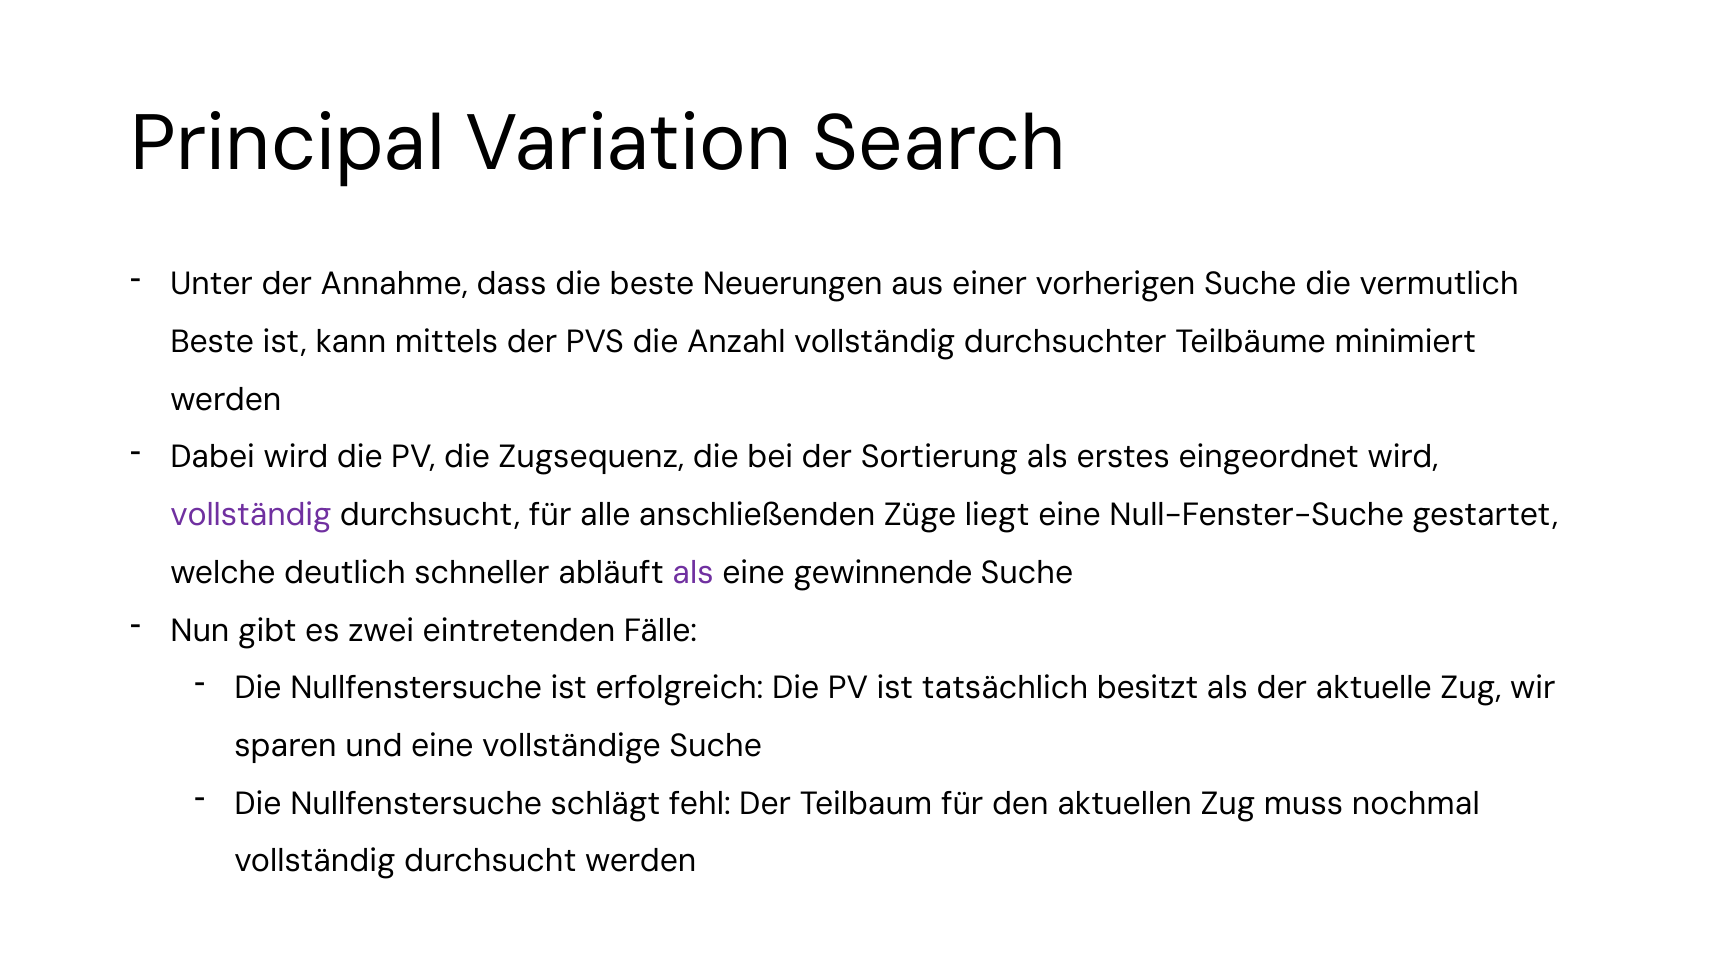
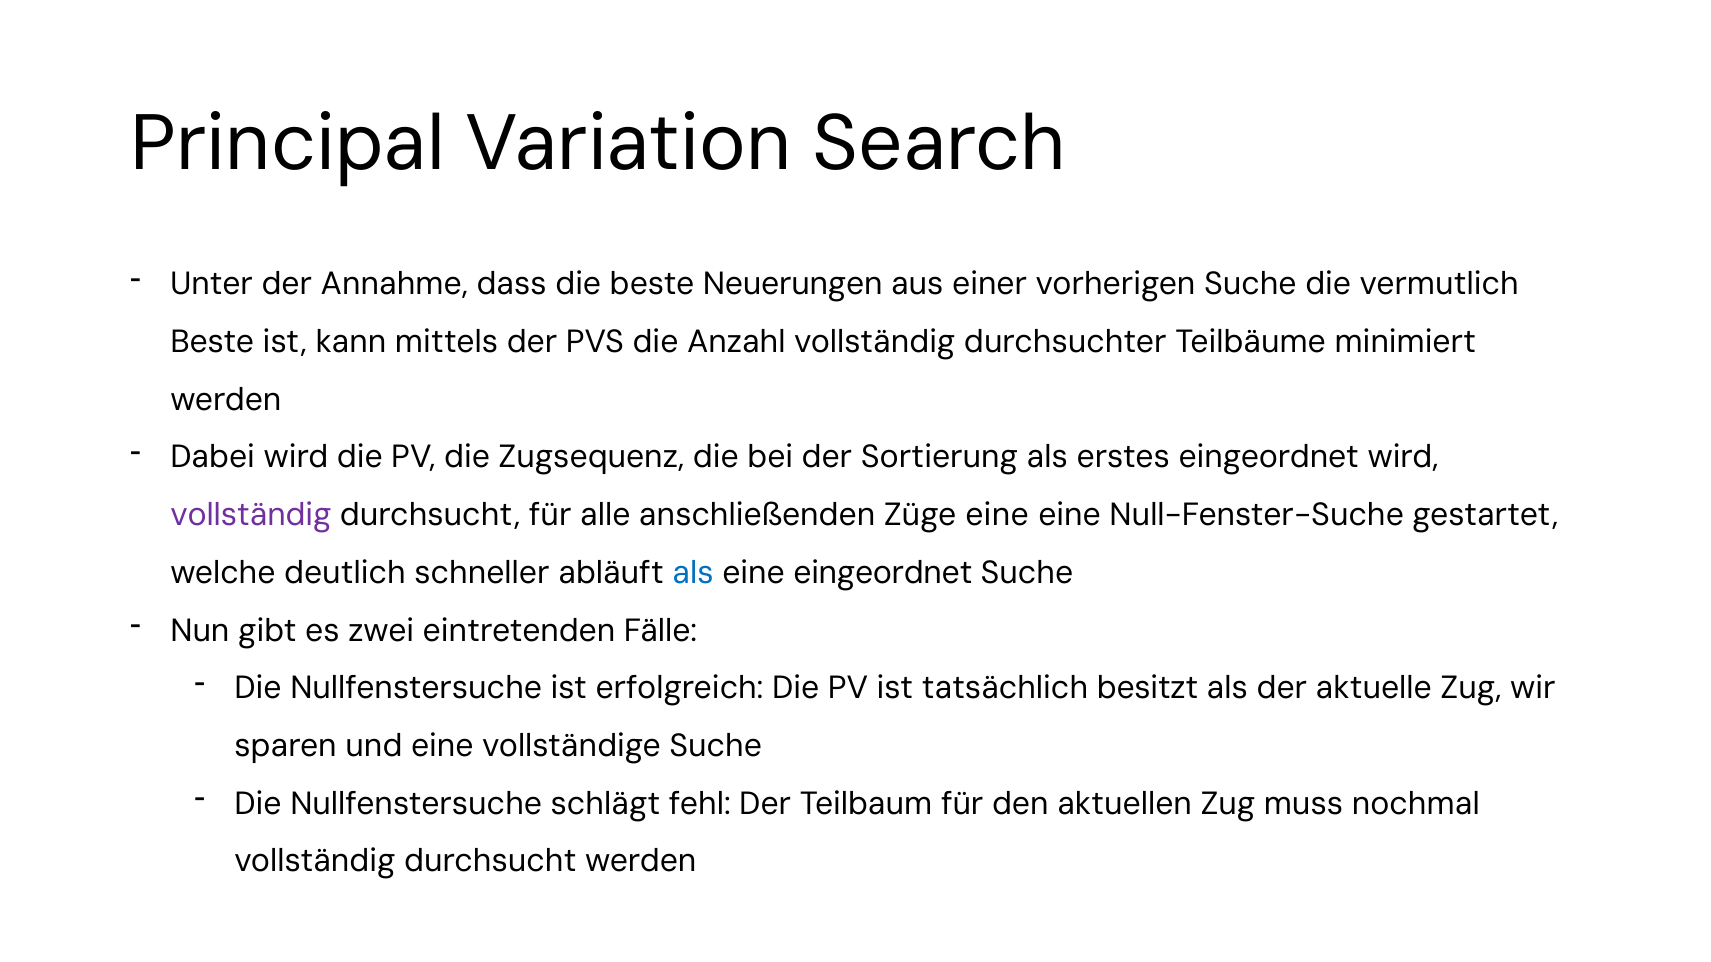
Züge liegt: liegt -> eine (997, 515)
als colour: purple -> blue (693, 573)
eine gewinnende: gewinnende -> eingeordnet (883, 573)
